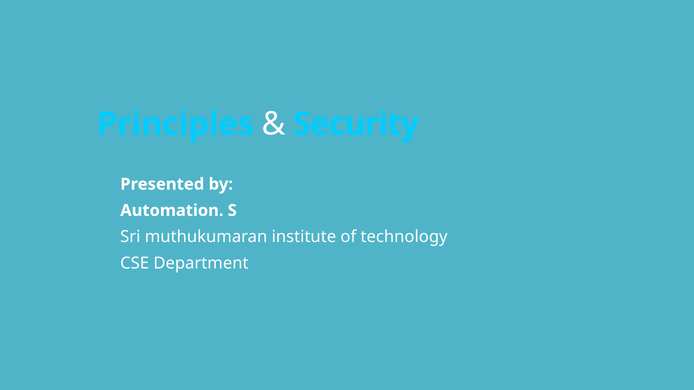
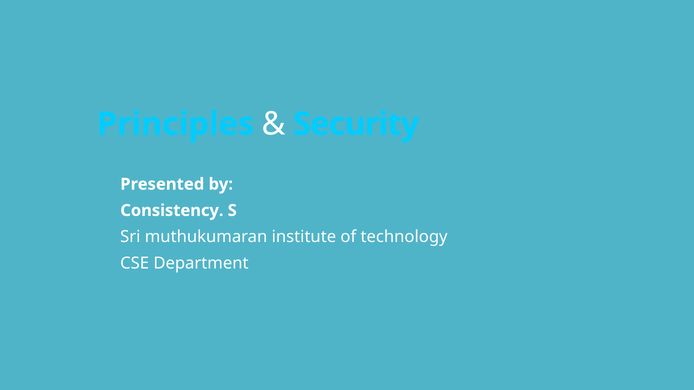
Automation: Automation -> Consistency (172, 211)
